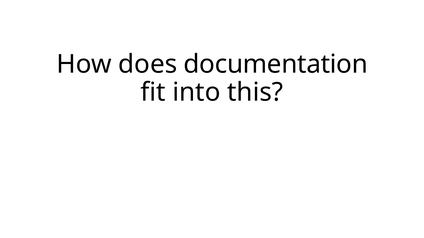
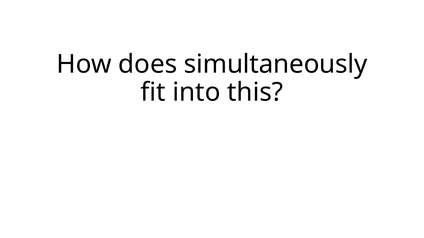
documentation: documentation -> simultaneously (276, 64)
